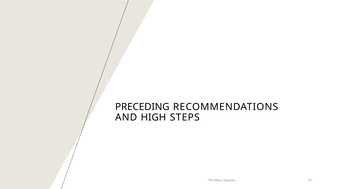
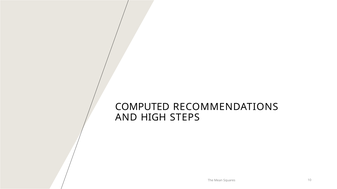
PRECEDING: PRECEDING -> COMPUTED (142, 107)
